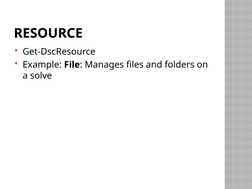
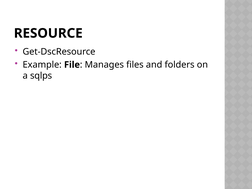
solve: solve -> sqlps (41, 76)
